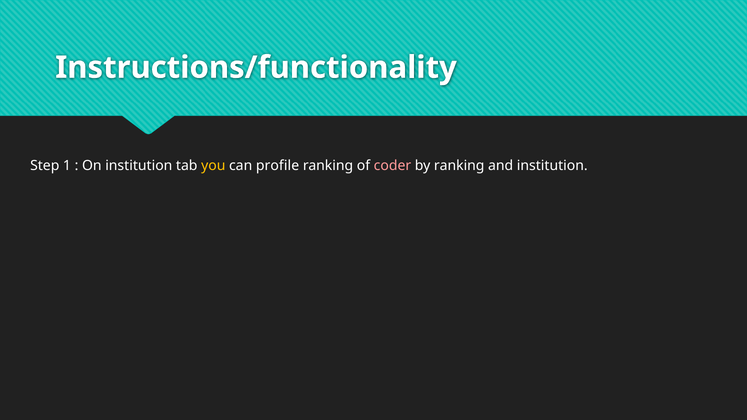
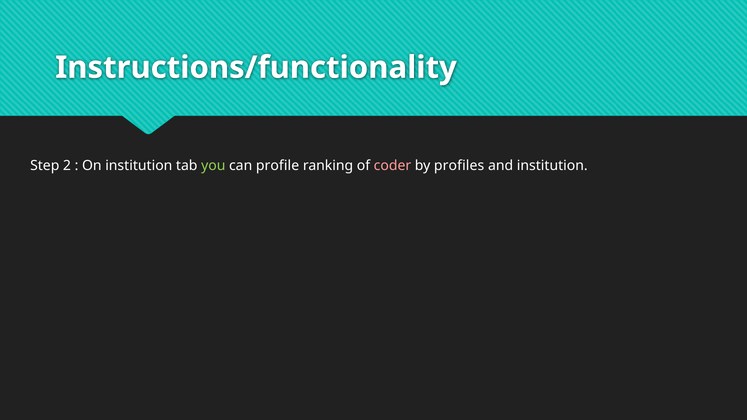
1: 1 -> 2 (67, 166)
you colour: yellow -> light green (213, 166)
by ranking: ranking -> profiles (459, 166)
